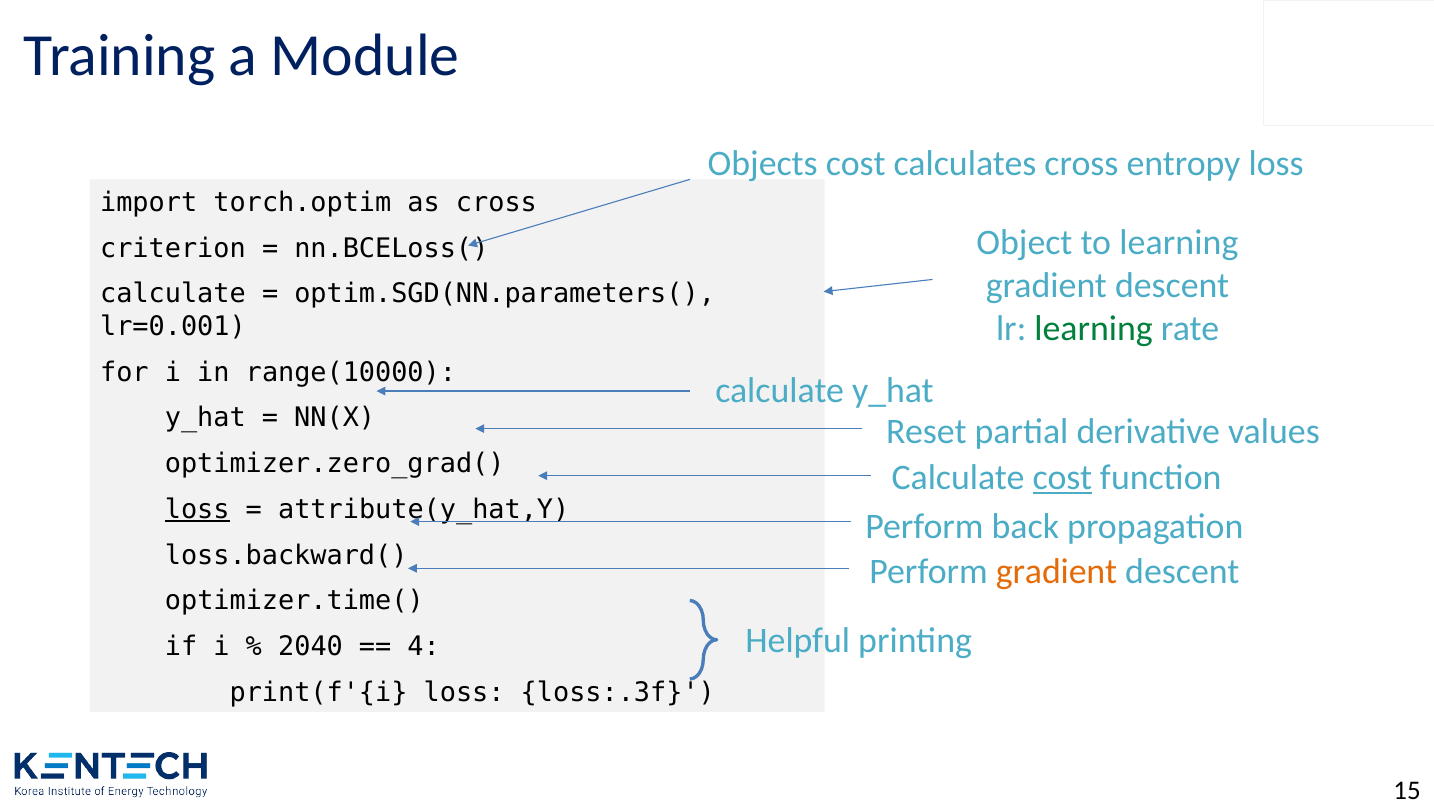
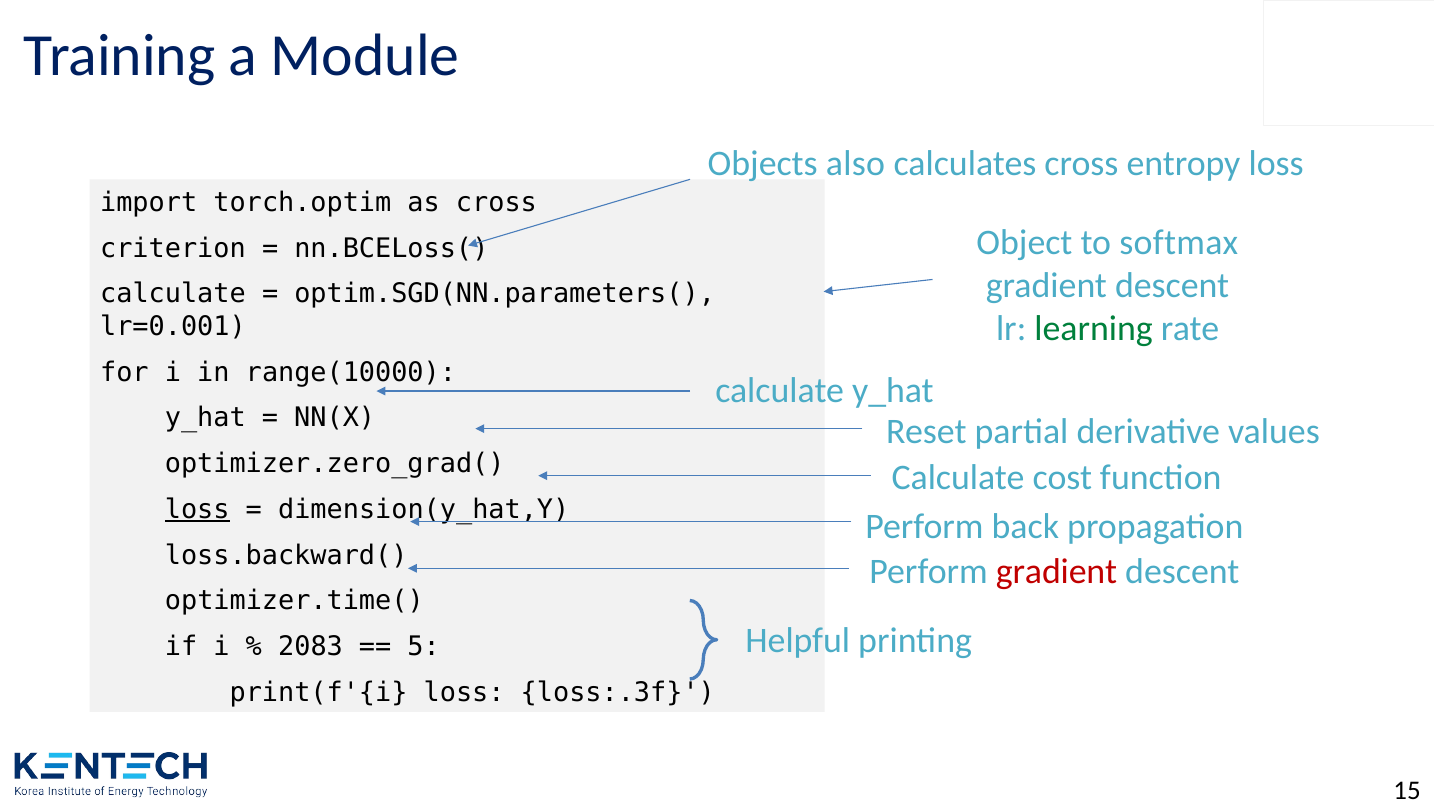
Objects cost: cost -> also (855, 164)
to learning: learning -> softmax (1179, 242)
cost underline: present -> none (1062, 477)
attribute(y_hat,Y: attribute(y_hat,Y -> dimension(y_hat,Y (424, 509)
gradient colour: orange -> red (1057, 571)
2040: 2040 -> 2083 (310, 646)
4: 4 -> 5 (424, 646)
